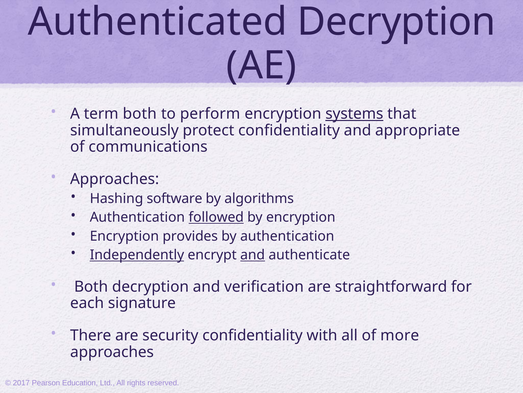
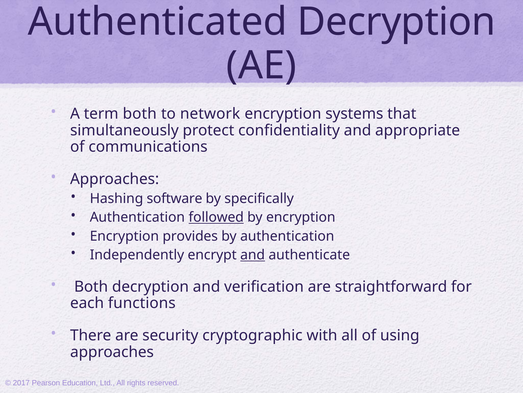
perform: perform -> network (210, 114)
systems underline: present -> none (354, 114)
algorithms: algorithms -> specifically (259, 198)
Independently underline: present -> none (137, 255)
signature: signature -> functions (142, 303)
security confidentiality: confidentiality -> cryptographic (252, 335)
more: more -> using (400, 335)
